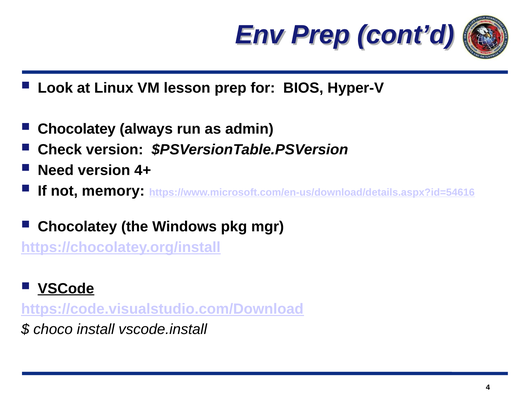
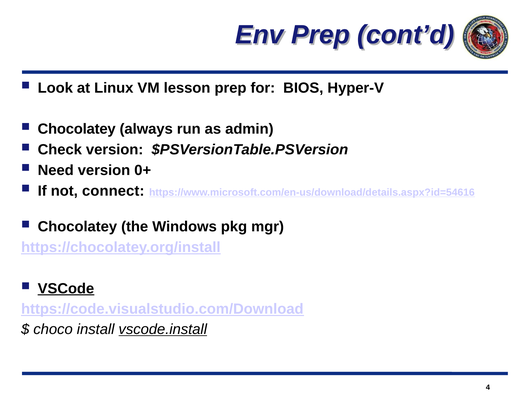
4+: 4+ -> 0+ (143, 170)
memory: memory -> connect (113, 191)
vscode.install underline: none -> present (163, 330)
